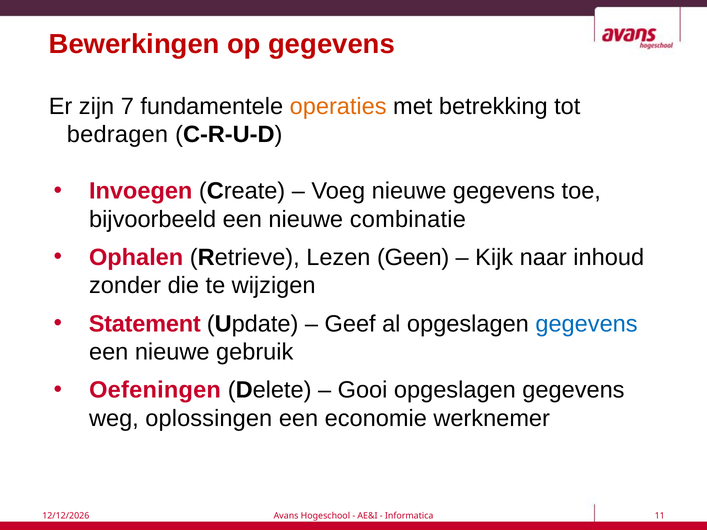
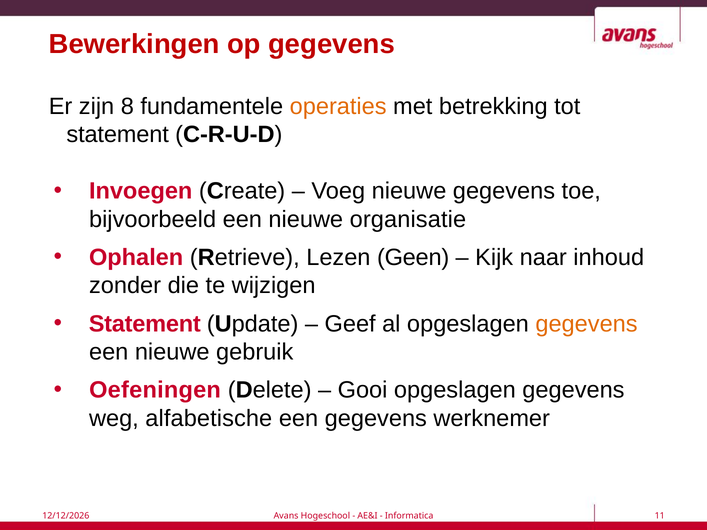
7: 7 -> 8 (127, 106)
bedragen: bedragen -> statement (118, 135)
combinatie: combinatie -> organisatie (408, 219)
gegevens colour: blue -> orange (587, 324)
oplossingen: oplossingen -> alfabetische (209, 419)
een economie: economie -> gegevens (376, 419)
